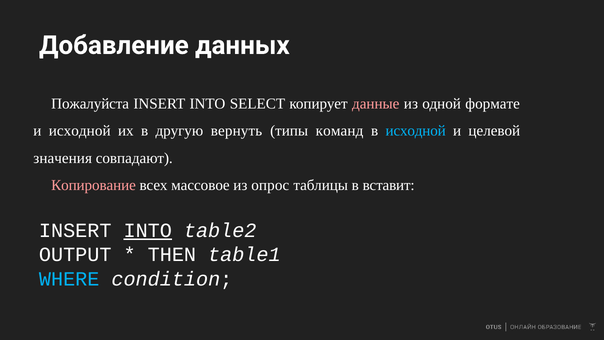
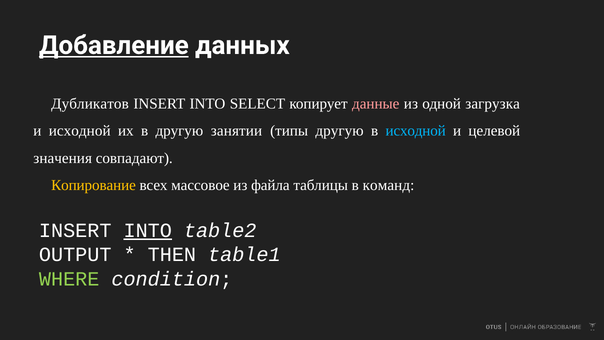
Добавление underline: none -> present (114, 45)
Пожалуйста: Пожалуйста -> Дубликатов (90, 104)
формате: формате -> загрузка (493, 104)
вернуть: вернуть -> занятии (237, 131)
типы команд: команд -> другую (340, 131)
Копирование colour: pink -> yellow (94, 185)
опрос: опрос -> файла (270, 185)
вставит: вставит -> команд (389, 185)
WHERE colour: light blue -> light green (69, 279)
